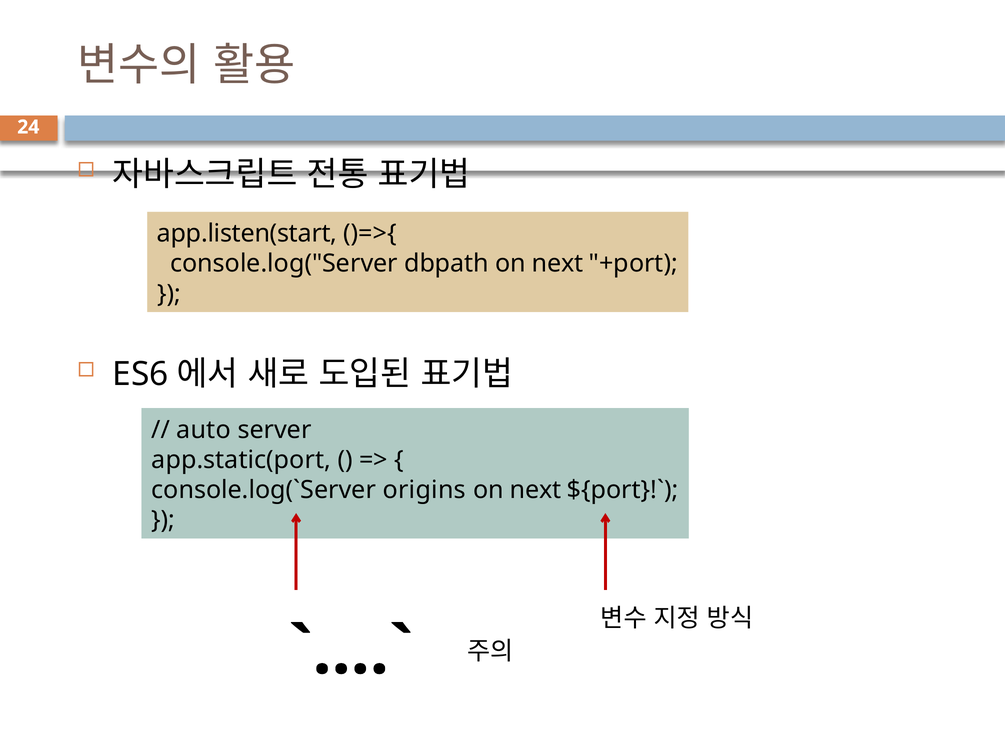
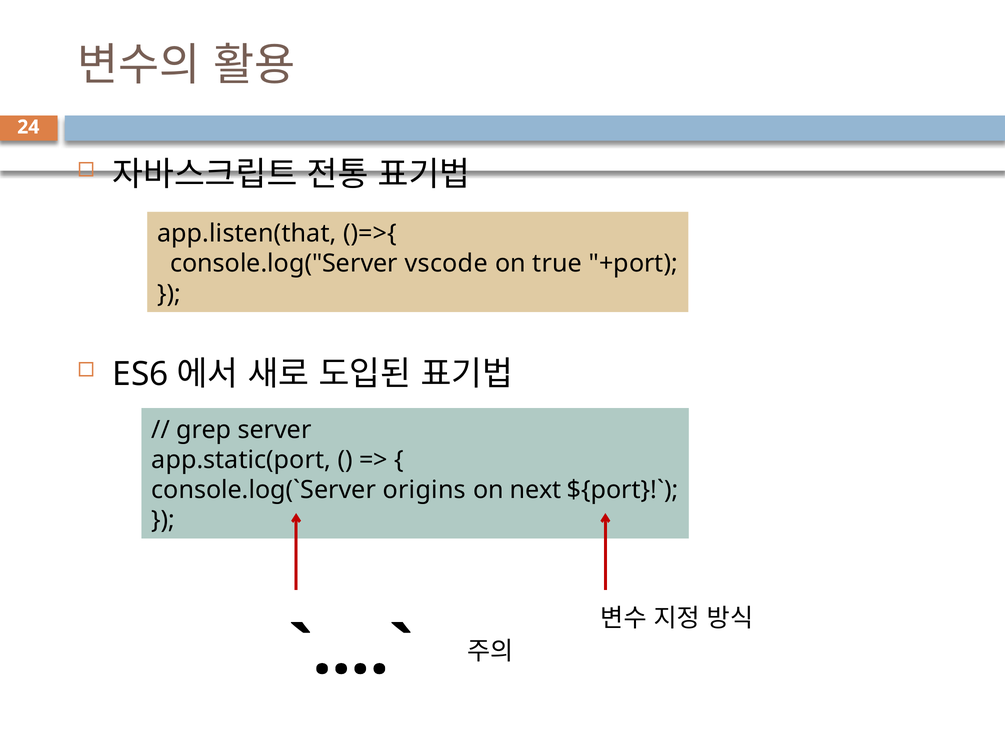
app.listen(start: app.listen(start -> app.listen(that (247, 234)
dbpath: dbpath -> vscode (446, 264)
next: next -> true (557, 264)
auto: auto -> grep (204, 430)
